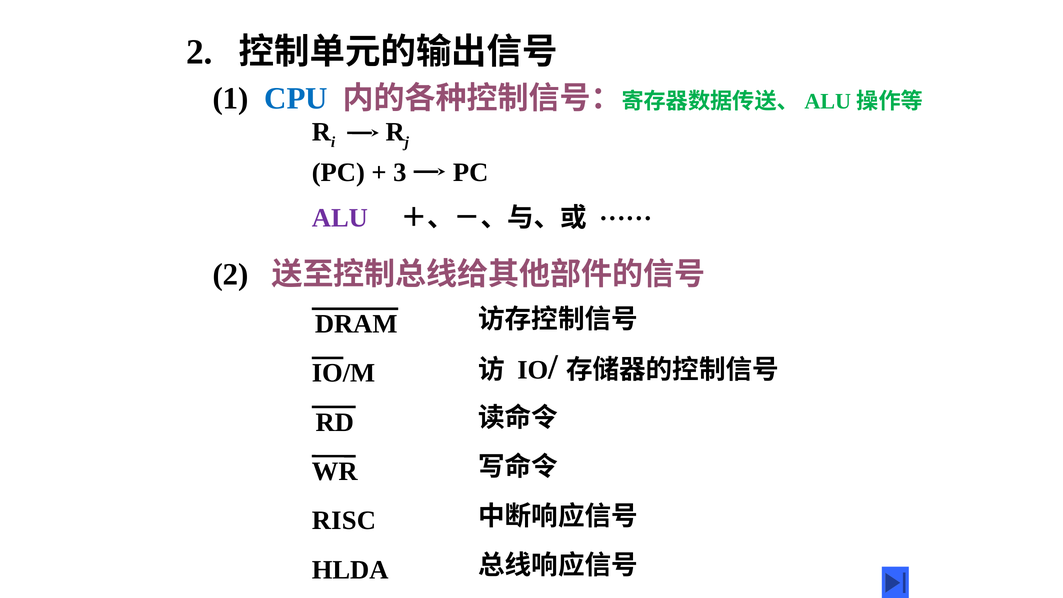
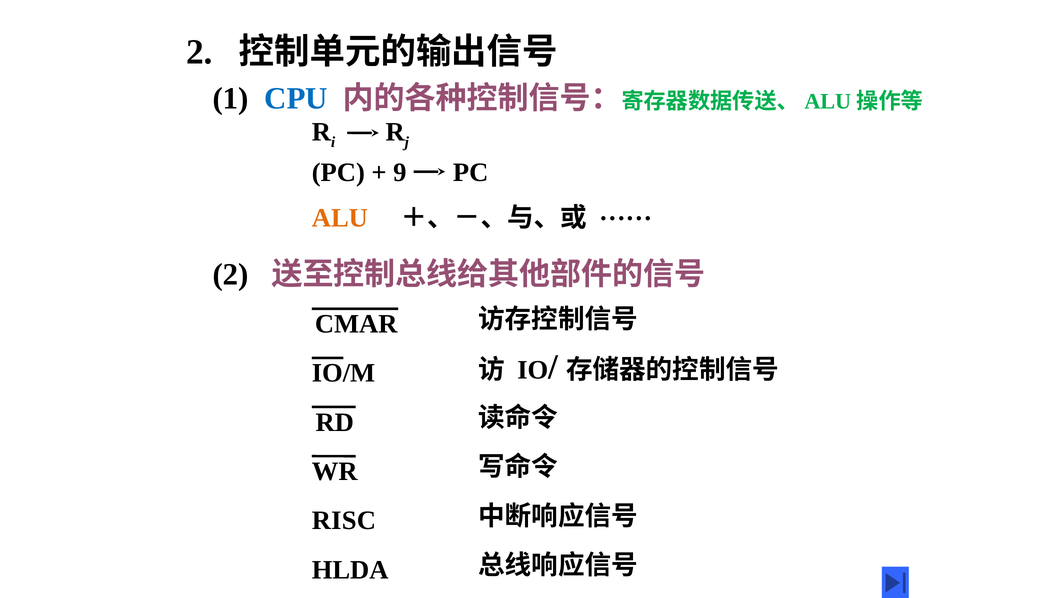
3: 3 -> 9 (400, 173)
ALU colour: purple -> orange (340, 218)
DRAM: DRAM -> CMAR (356, 324)
